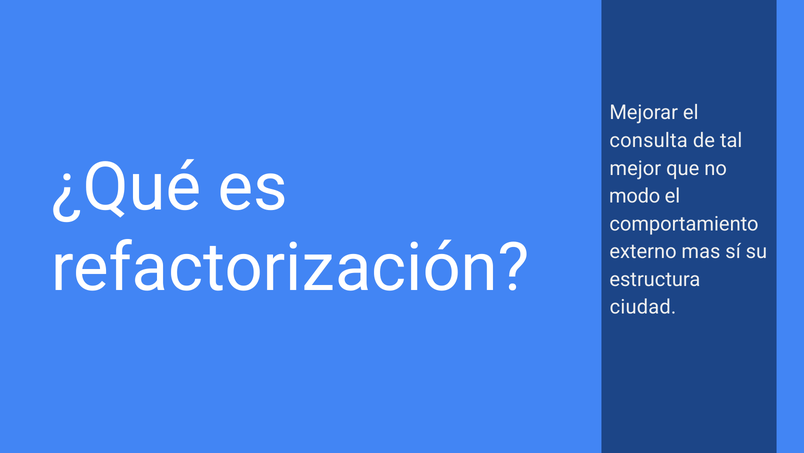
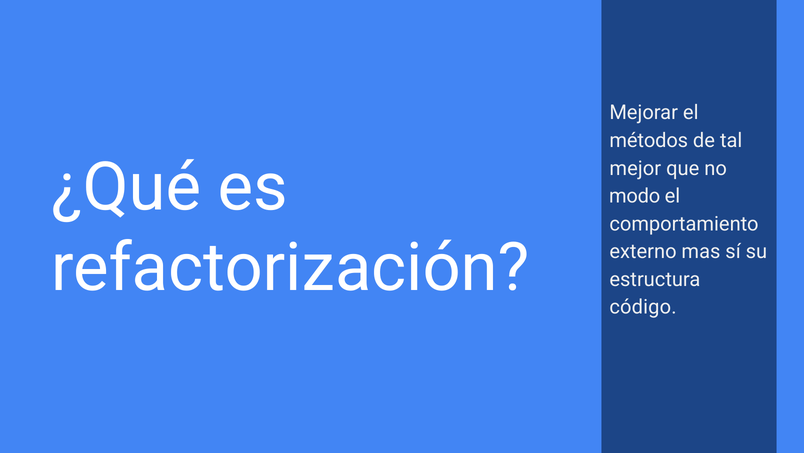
consulta: consulta -> métodos (649, 140)
ciudad: ciudad -> código (643, 307)
